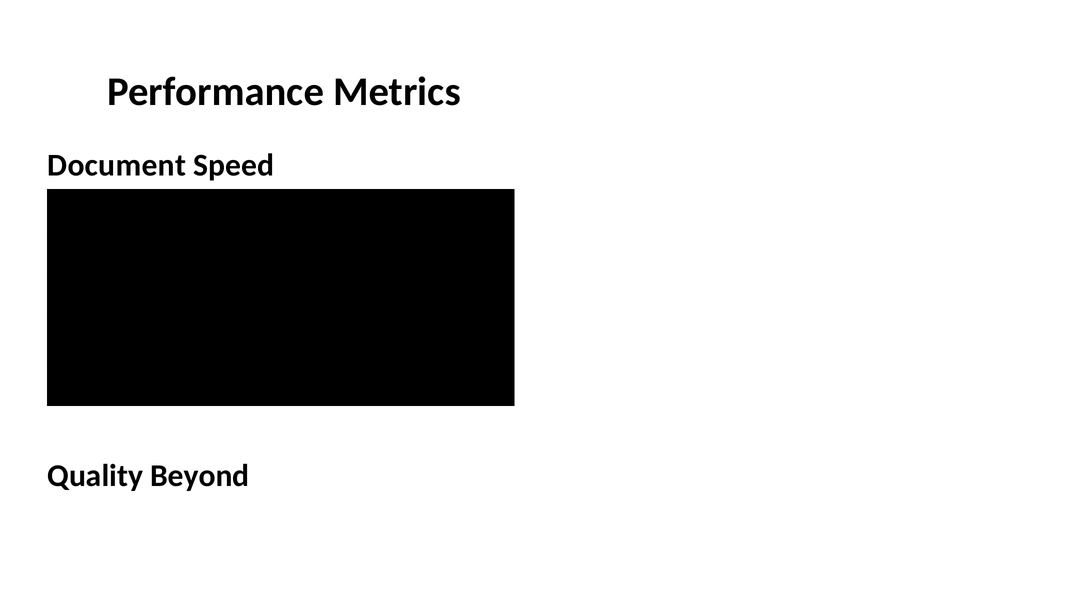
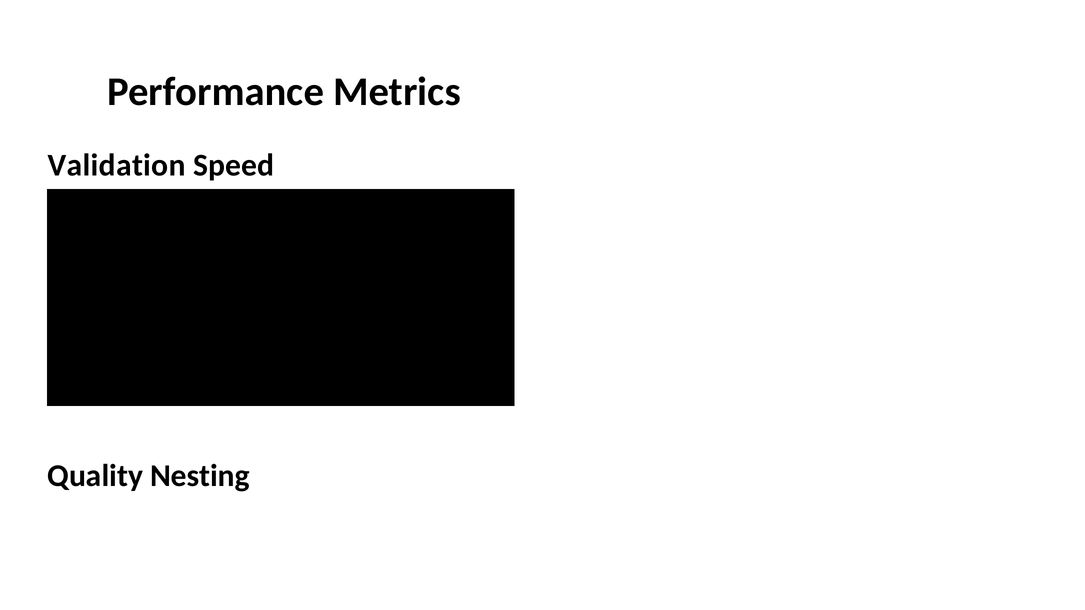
Document: Document -> Validation (117, 165)
Beyond: Beyond -> Nesting (200, 476)
